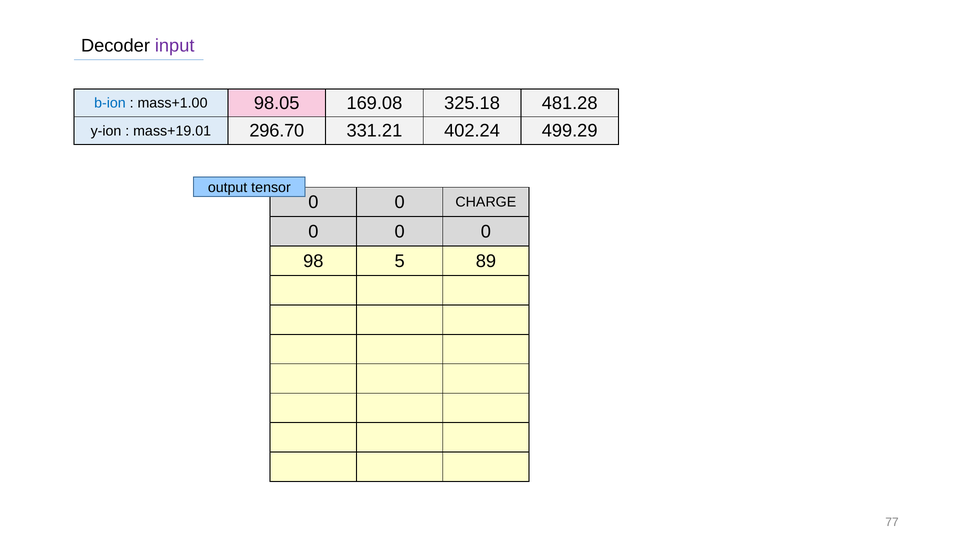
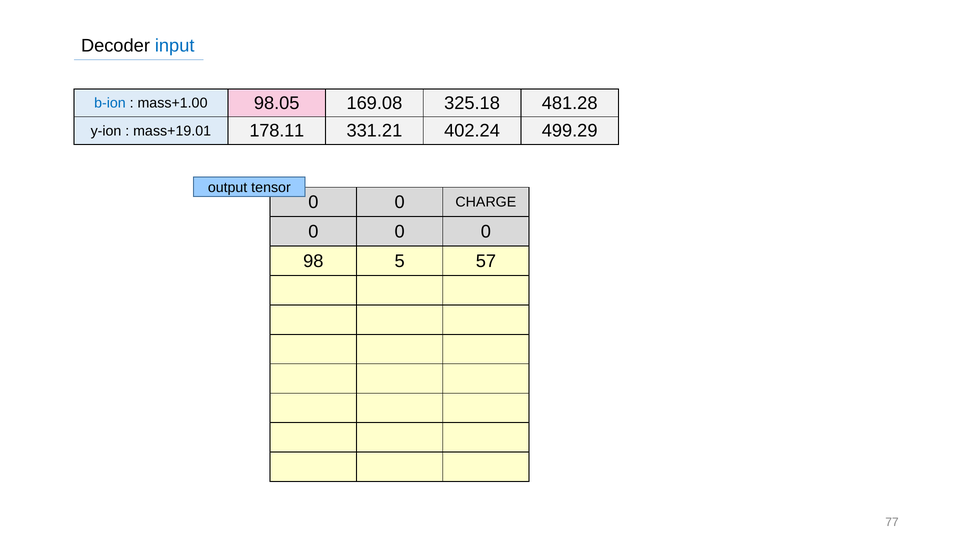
input colour: purple -> blue (175, 46)
296.70: 296.70 -> 178.11 (277, 131)
89: 89 -> 57 (486, 261)
